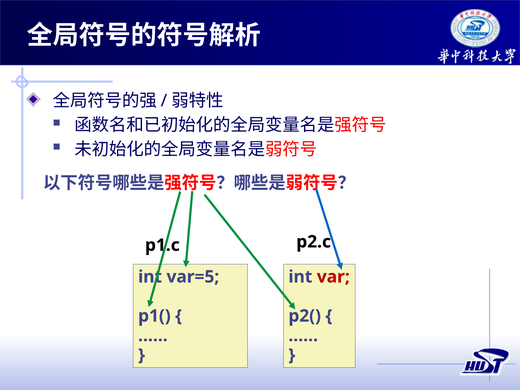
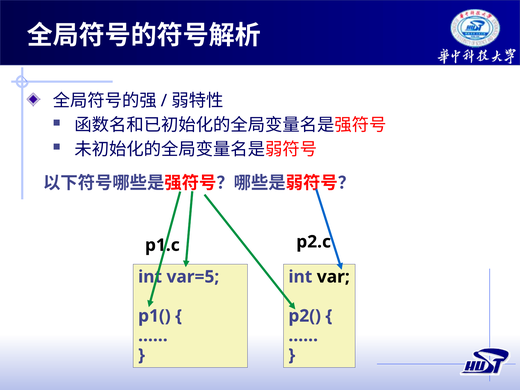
var colour: red -> black (333, 277)
